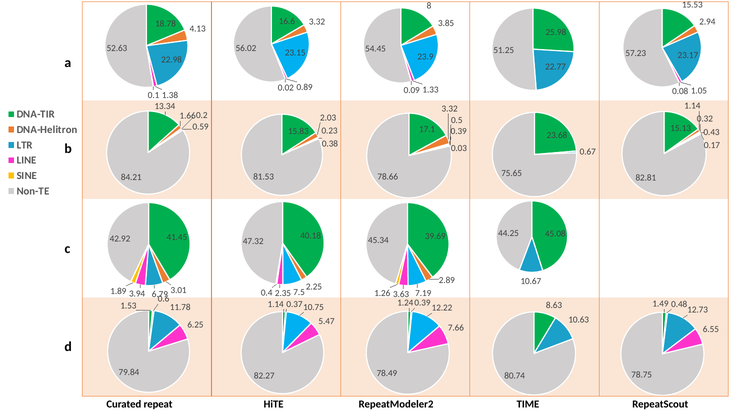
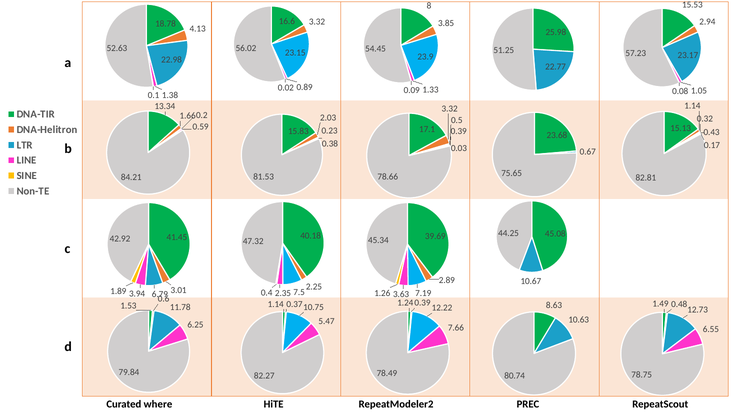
repeat: repeat -> where (158, 404)
TIME: TIME -> PREC (528, 404)
